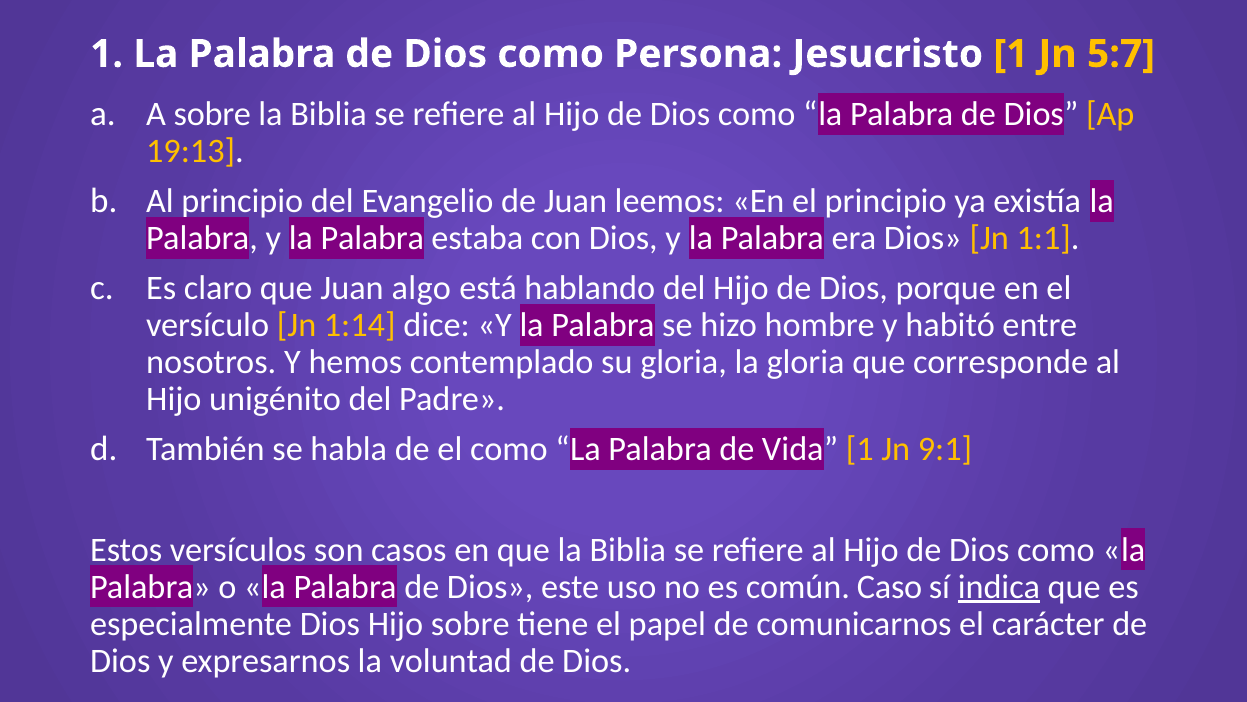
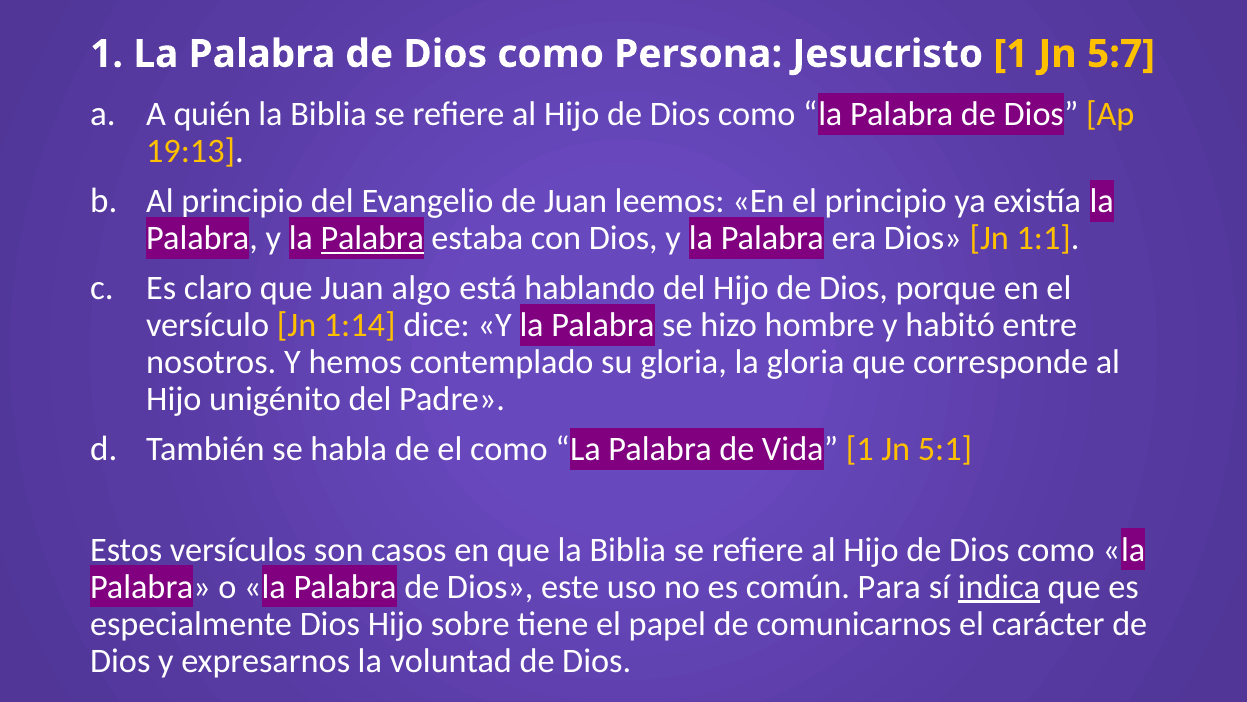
A sobre: sobre -> quién (212, 114)
Palabra underline: none -> present (372, 238)
9:1: 9:1 -> 5:1 (945, 449)
Caso: Caso -> Para (889, 586)
